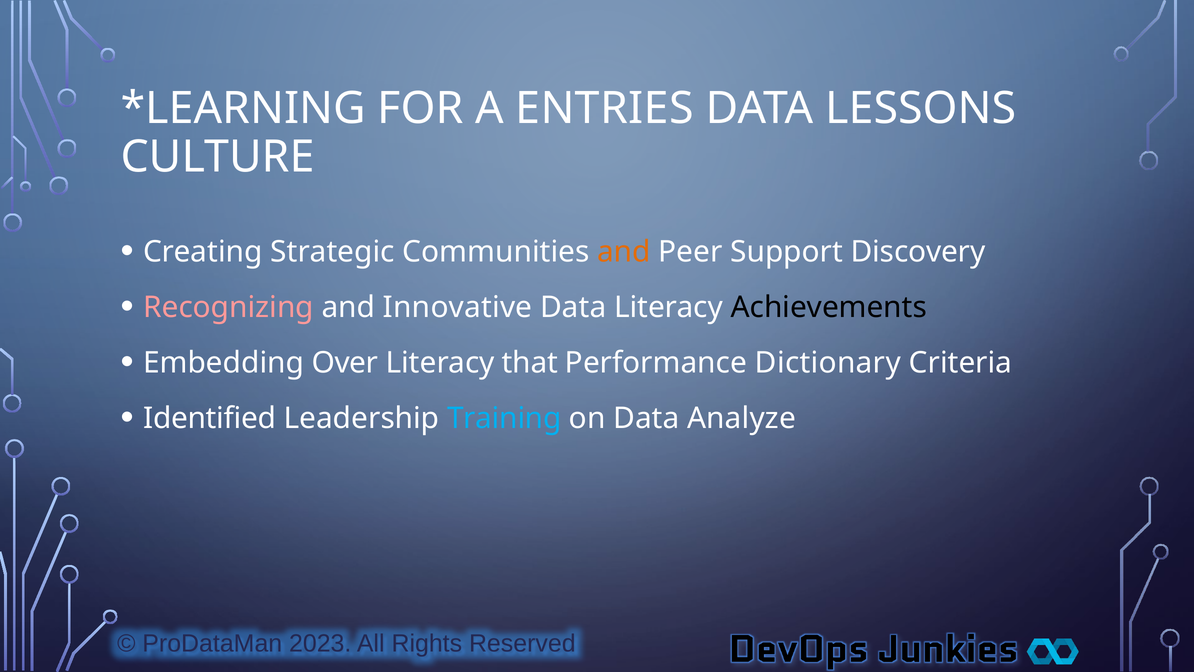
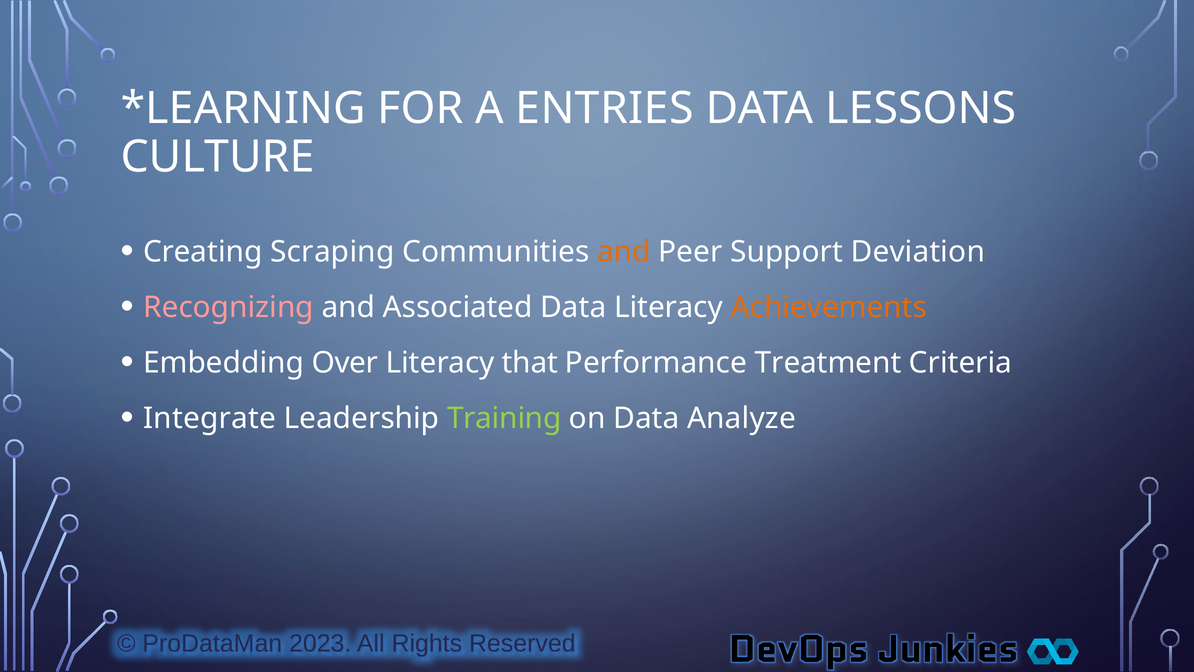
Strategic: Strategic -> Scraping (332, 252)
Discovery: Discovery -> Deviation (918, 252)
Innovative: Innovative -> Associated (458, 307)
Achievements colour: black -> orange (829, 307)
Dictionary: Dictionary -> Treatment (828, 363)
Identified: Identified -> Integrate (210, 418)
Training colour: light blue -> light green (504, 418)
